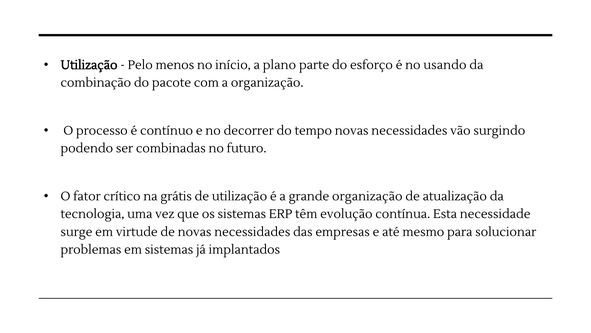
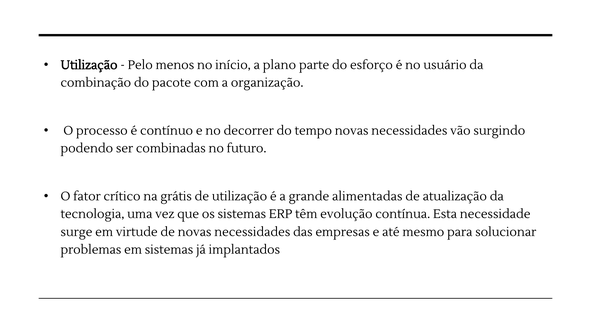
usando: usando -> usuário (445, 65)
grande organização: organização -> alimentadas (367, 196)
